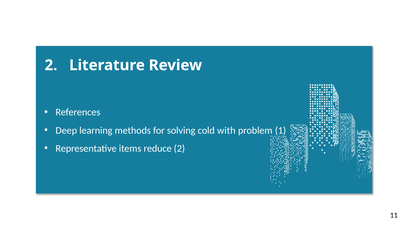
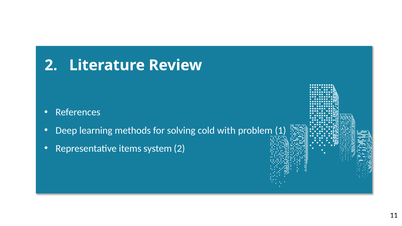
reduce: reduce -> system (158, 149)
